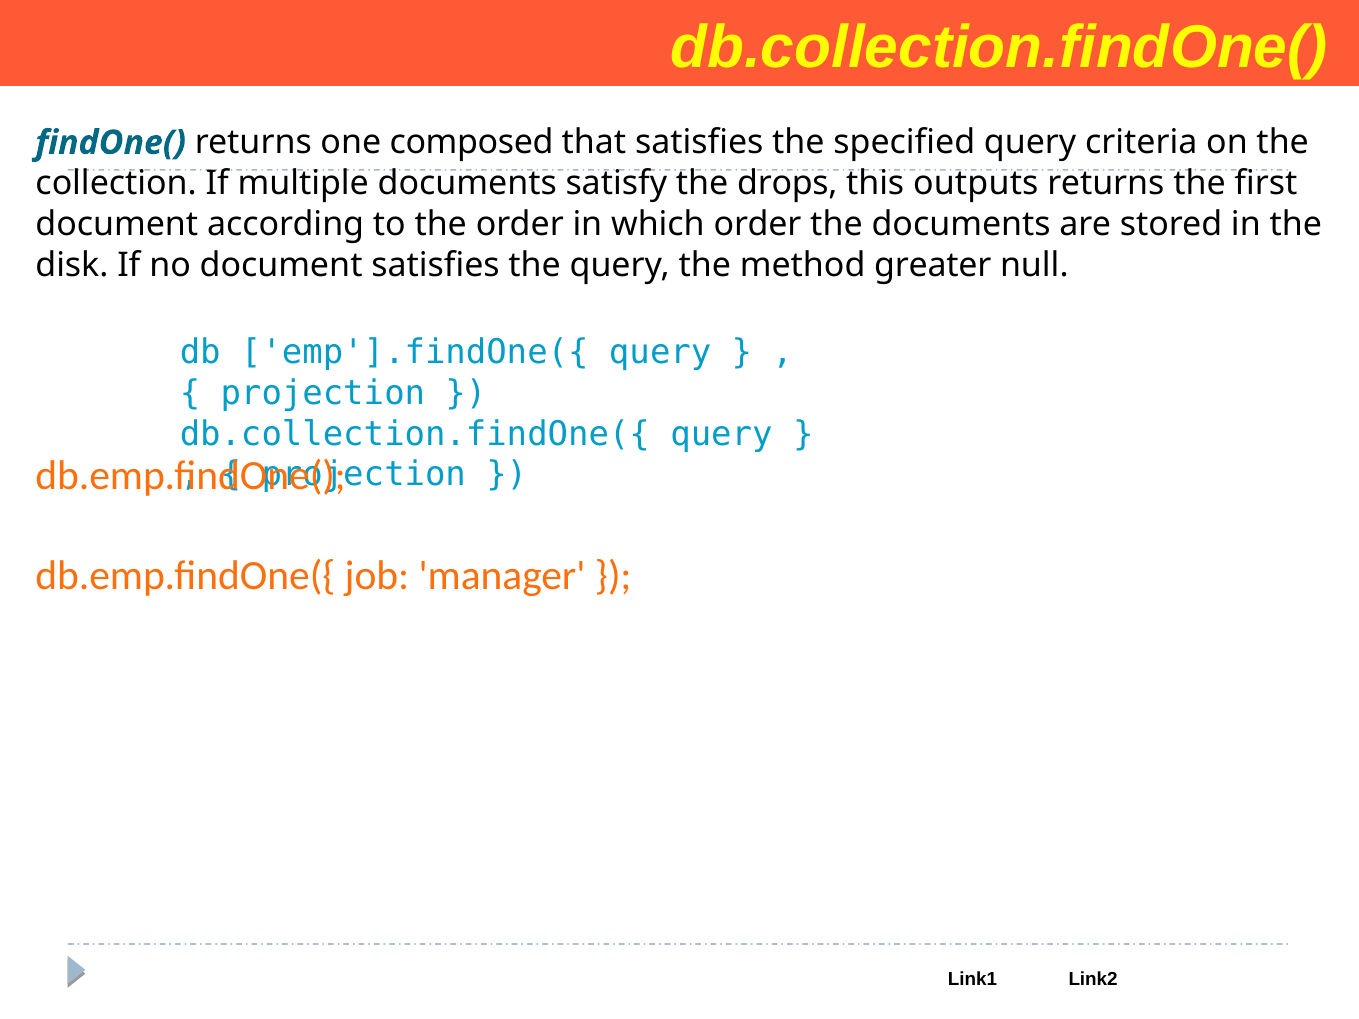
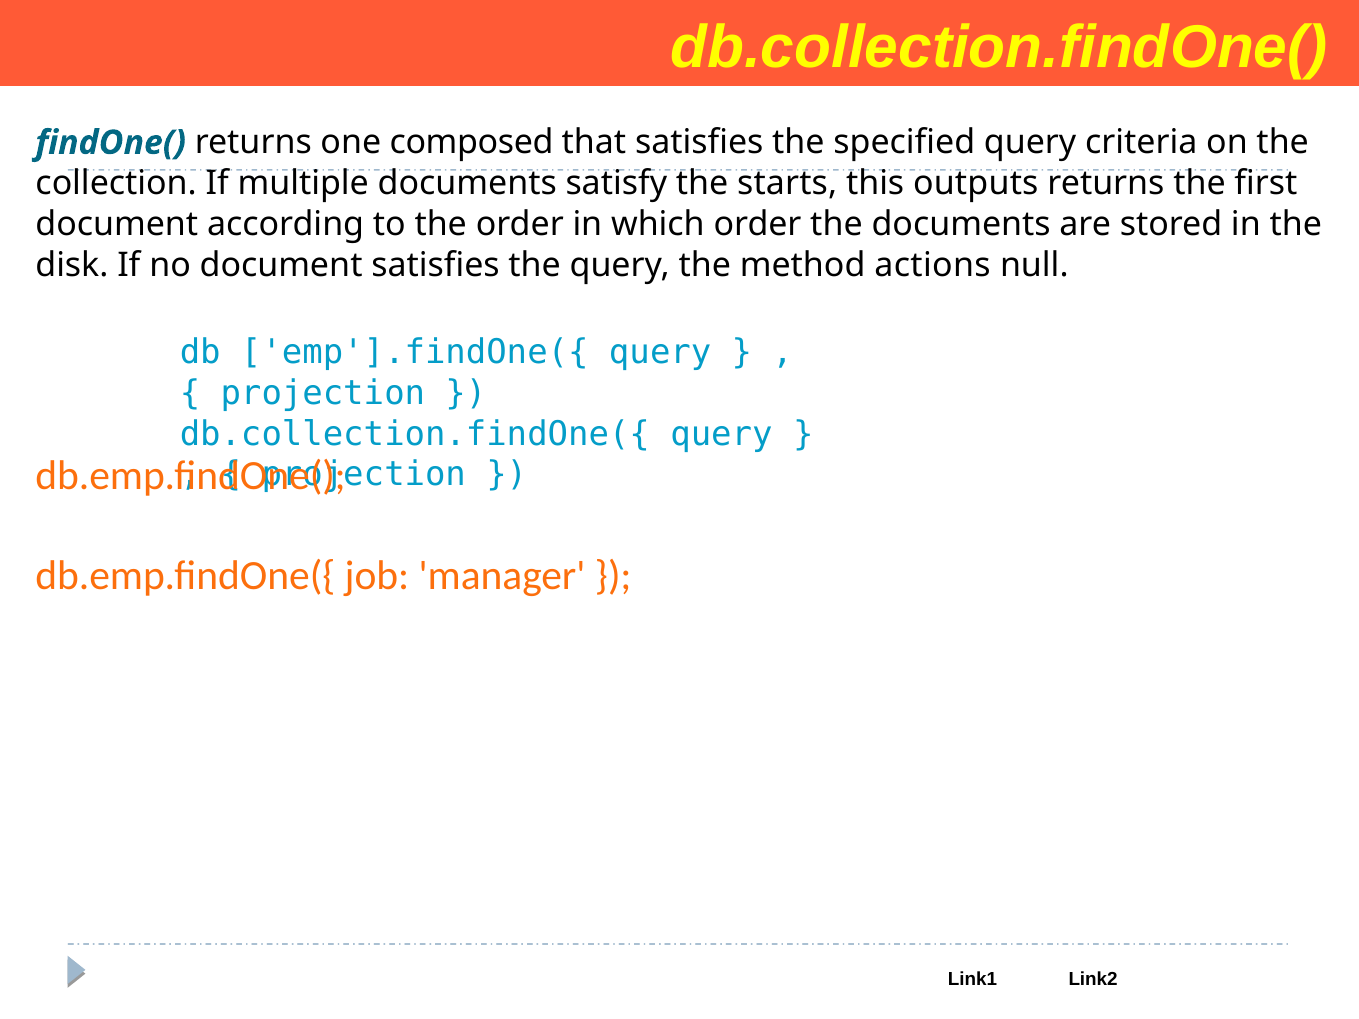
drops: drops -> starts (787, 183)
greater: greater -> actions (933, 265)
